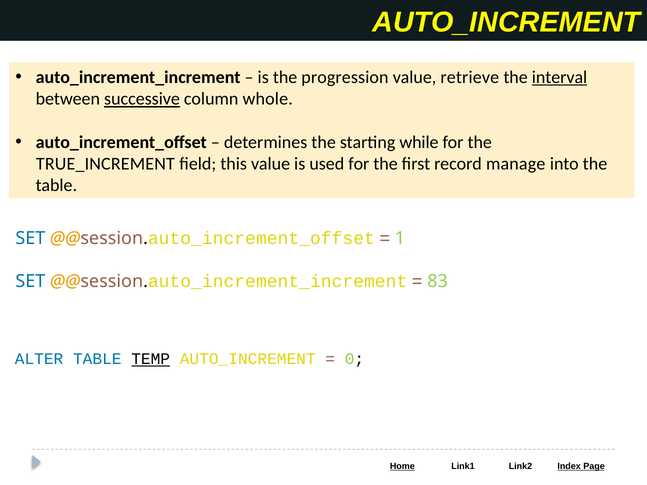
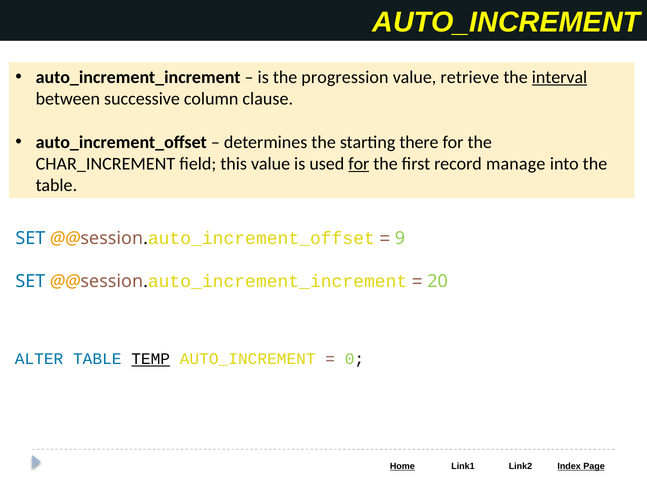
successive underline: present -> none (142, 99)
whole: whole -> clause (268, 99)
while: while -> there (419, 142)
TRUE_INCREMENT: TRUE_INCREMENT -> CHAR_INCREMENT (105, 164)
for underline: none -> present (359, 164)
1: 1 -> 9 (400, 238)
83: 83 -> 20 (438, 282)
